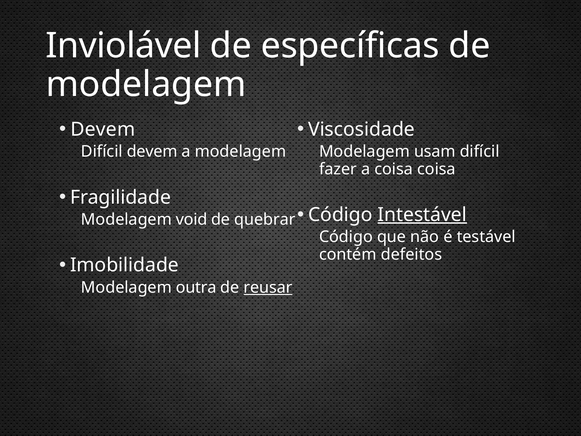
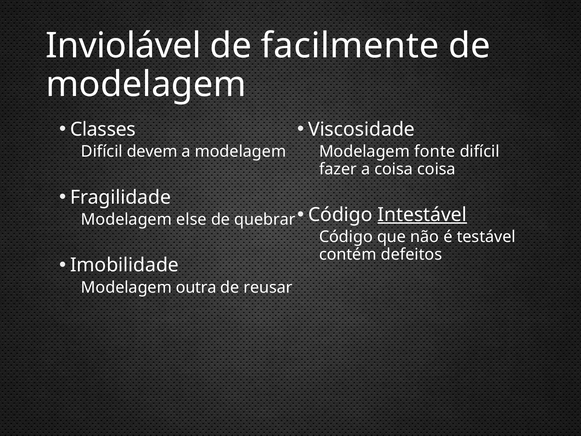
específicas: específicas -> facilmente (350, 46)
Devem: Devem -> Classes (103, 129)
usam: usam -> fonte (435, 151)
void: void -> else (191, 219)
reusar underline: present -> none (268, 287)
